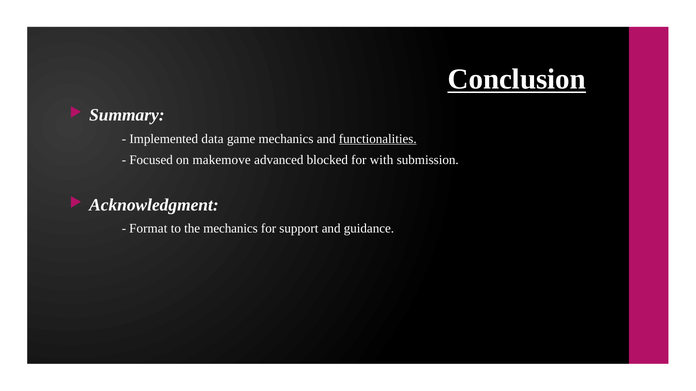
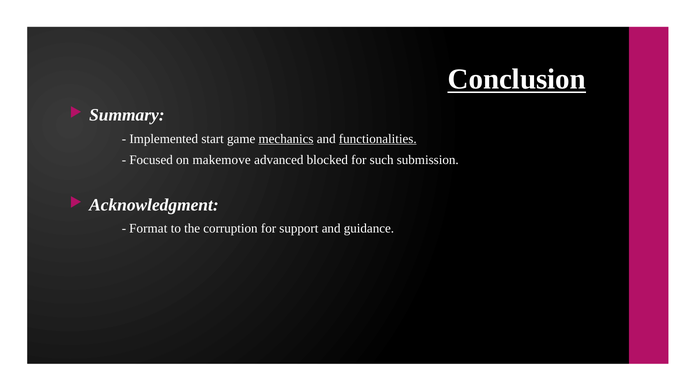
data: data -> start (213, 139)
mechanics underline: none -> present (286, 139)
with: with -> such (382, 160)
the mechanics: mechanics -> corruption (230, 229)
